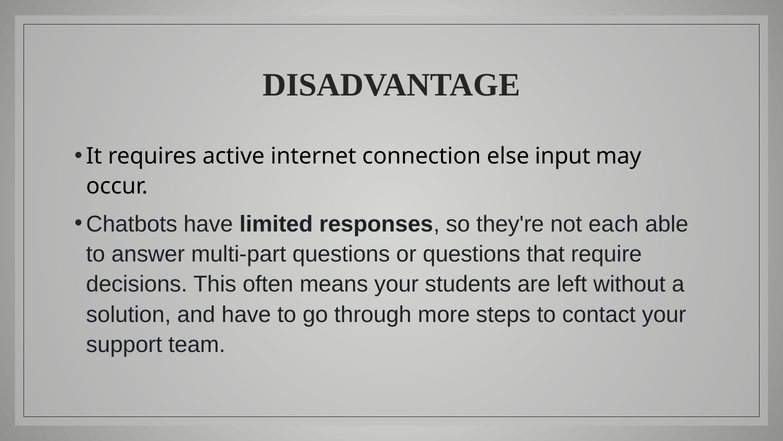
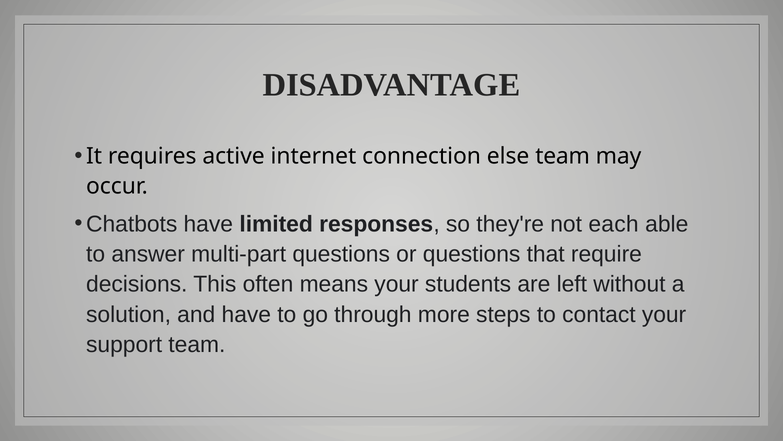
else input: input -> team (563, 156)
